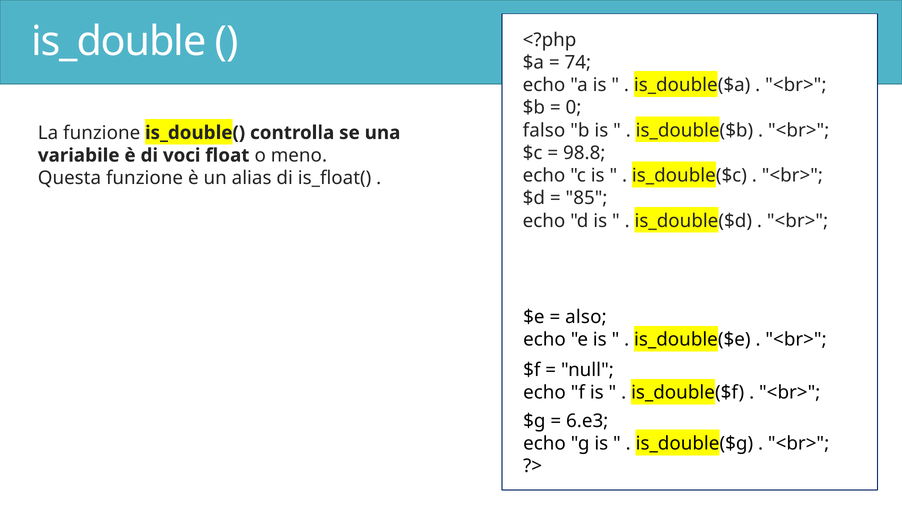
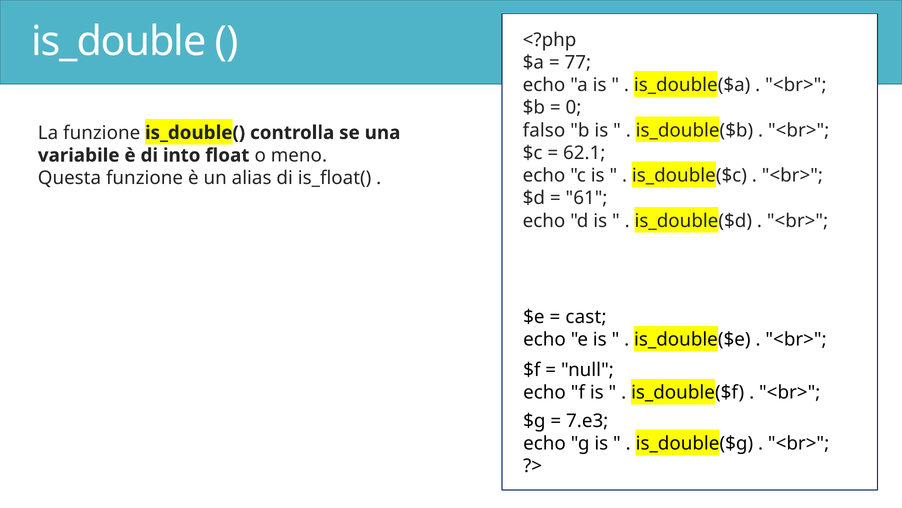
74: 74 -> 77 (578, 62)
98.8: 98.8 -> 62.1 (584, 153)
voci: voci -> into (182, 155)
85: 85 -> 61 (587, 198)
also: also -> cast (586, 317)
6.e3: 6.e3 -> 7.e3 (587, 420)
